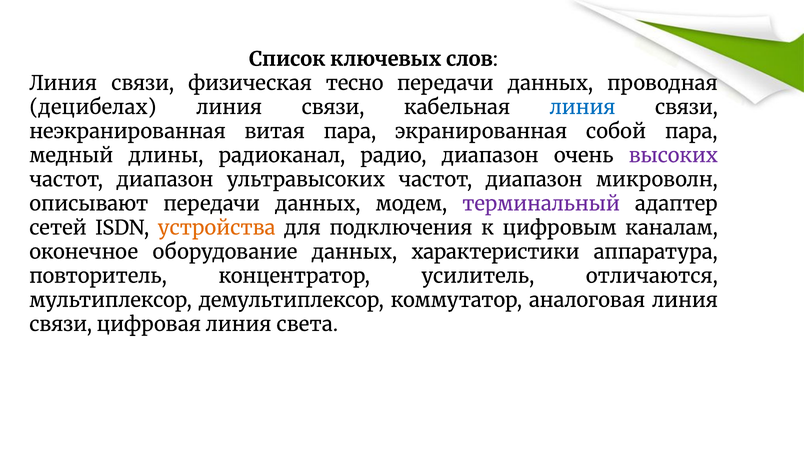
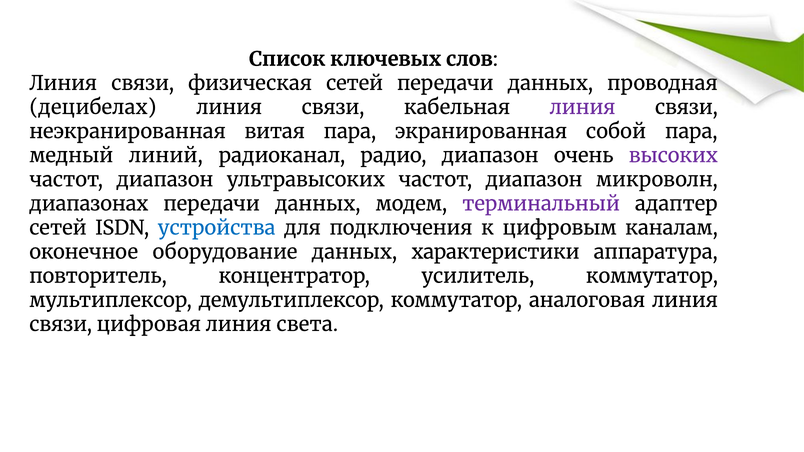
физическая тесно: тесно -> сетей (355, 83)
линия colour: blue -> purple (582, 107)
длины: длины -> линий (166, 156)
описывают: описывают -> диапазонах (89, 204)
устройства colour: orange -> blue (217, 228)
усилитель отличаются: отличаются -> коммутатор (652, 276)
